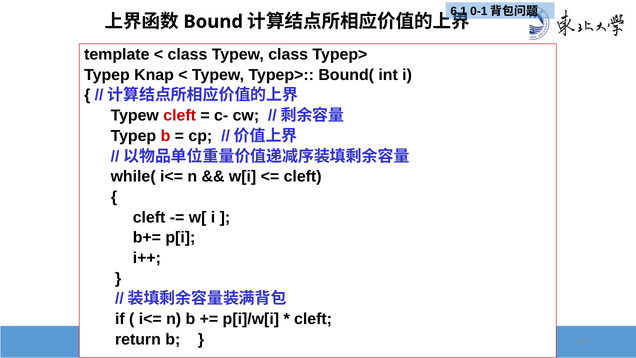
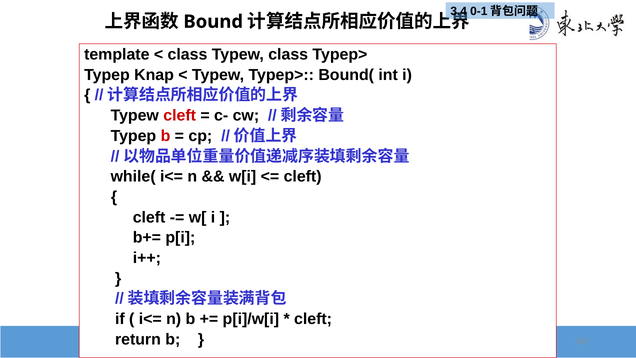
6.1: 6.1 -> 3.4 (459, 11)
